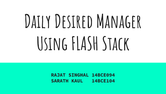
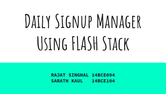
Desired: Desired -> Signup (74, 22)
